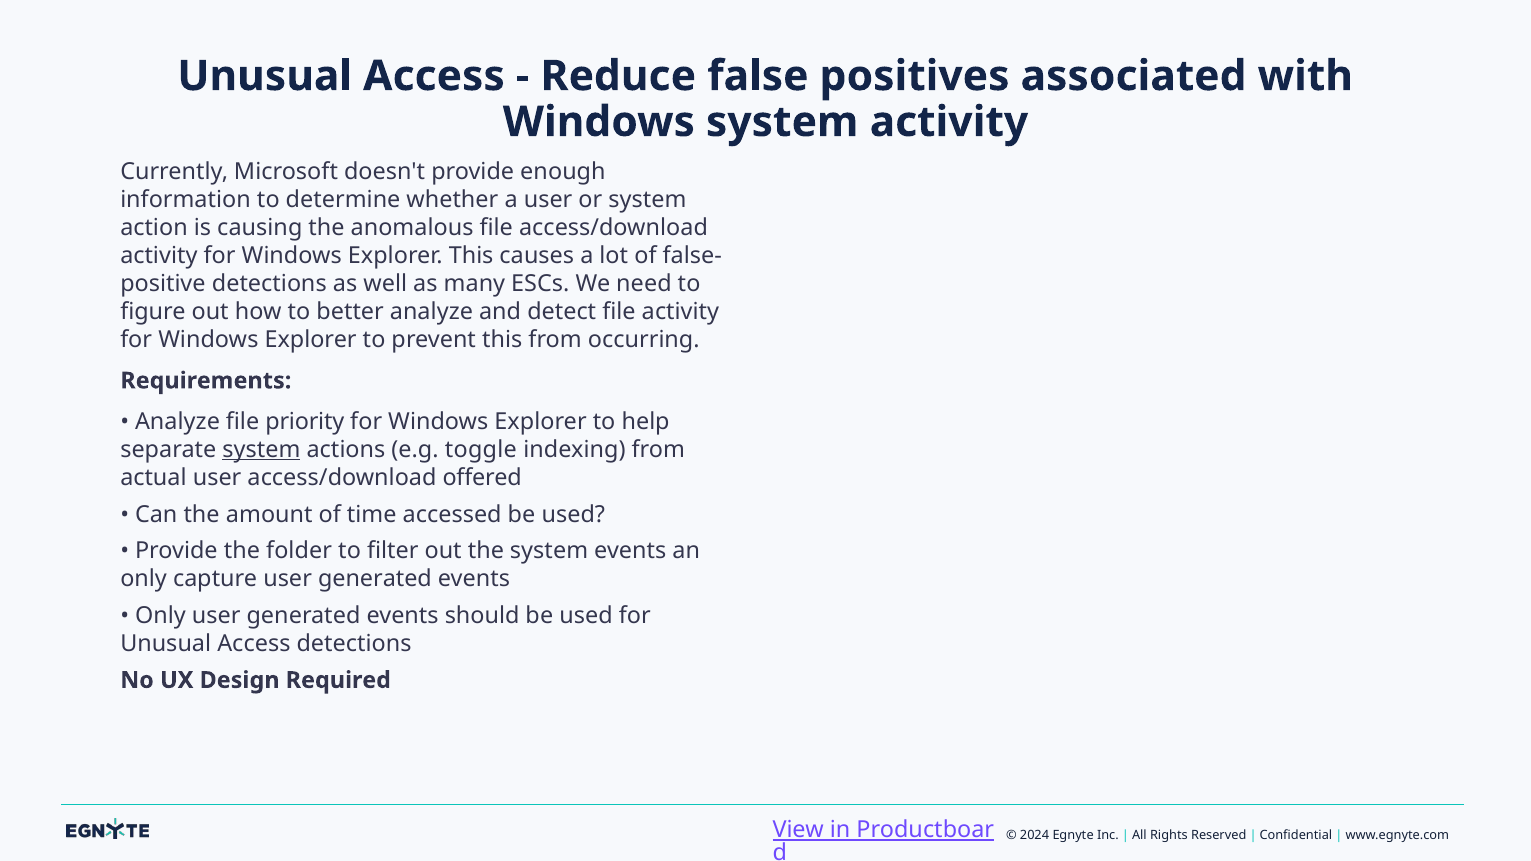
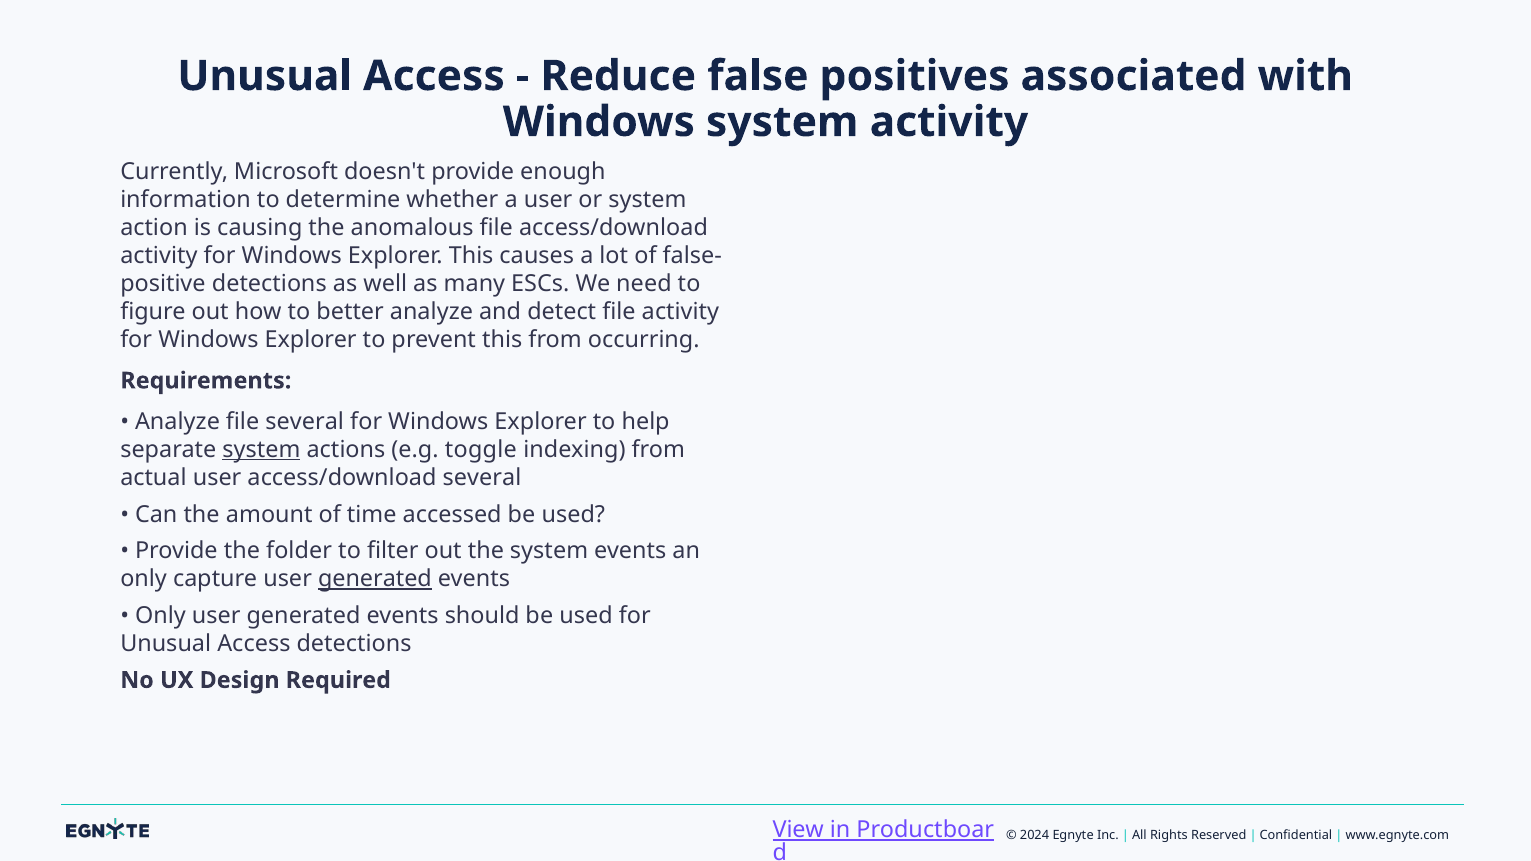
file priority: priority -> several (305, 422)
access/download offered: offered -> several (482, 478)
generated underline: none -> present (375, 579)
